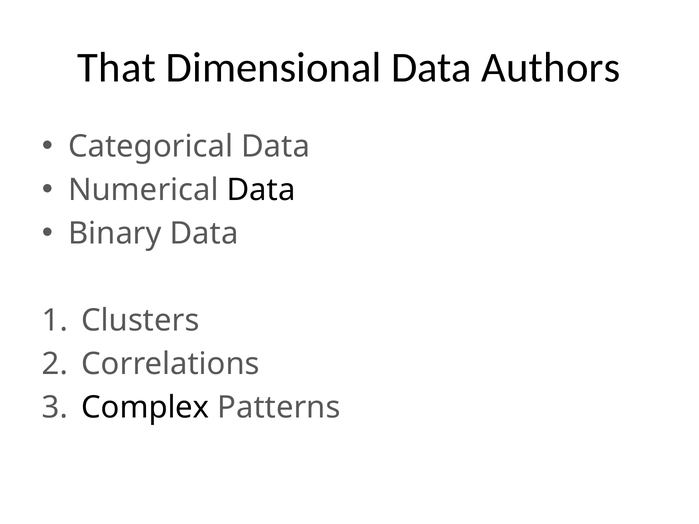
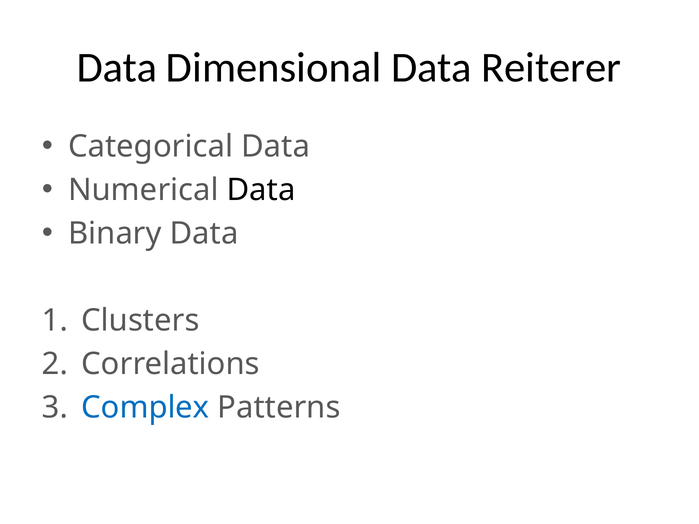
That: That -> Data (117, 68)
Authors: Authors -> Reiterer (551, 68)
Complex colour: black -> blue (145, 408)
